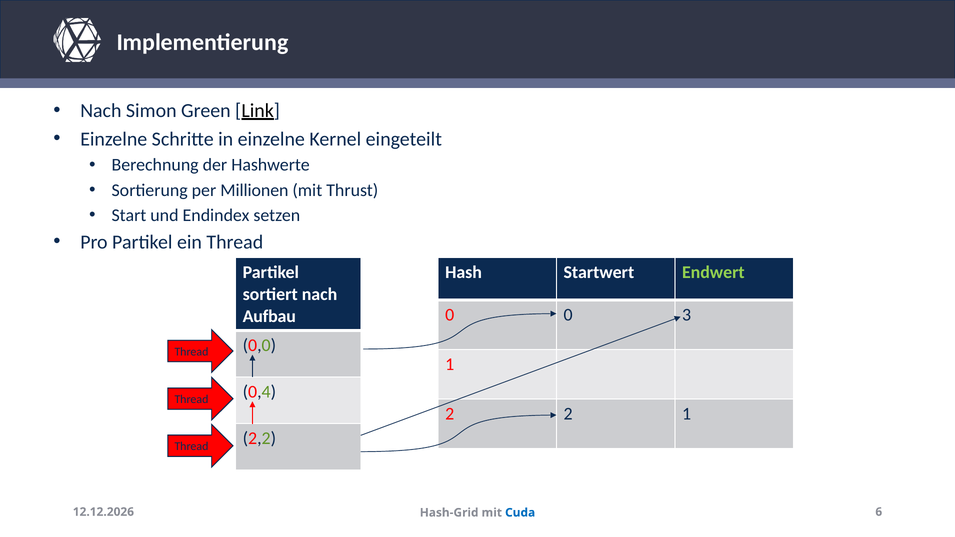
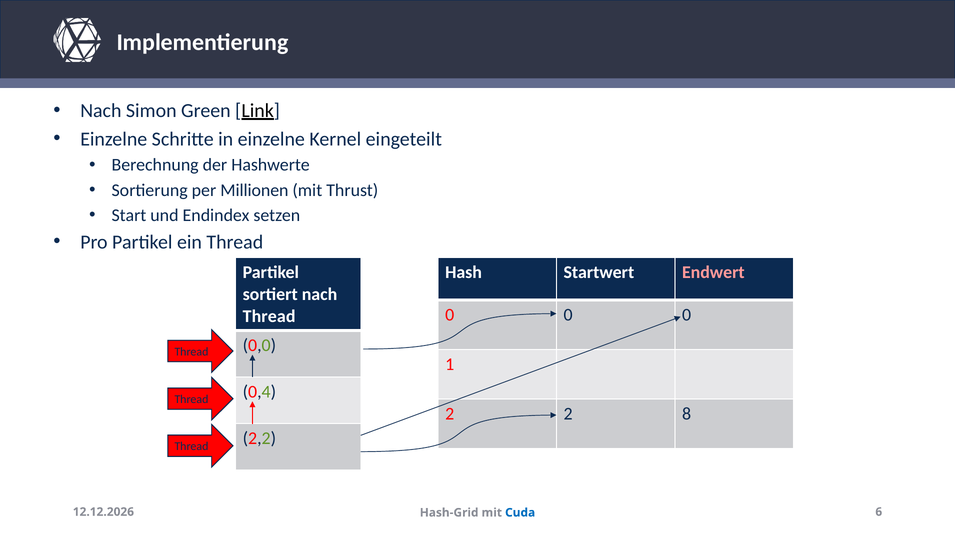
Endwert colour: light green -> pink (713, 273)
0 0 3: 3 -> 0 (687, 315)
Aufbau: Aufbau -> Thread (269, 316)
2 1: 1 -> 8 (687, 414)
